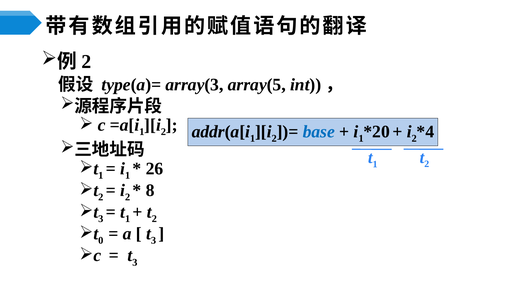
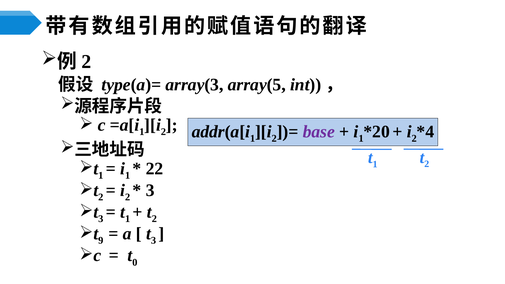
base colour: blue -> purple (319, 132)
26: 26 -> 22 (155, 169)
8: 8 -> 3 (150, 190)
0: 0 -> 9 (101, 241)
3: 3 -> 0 (135, 262)
